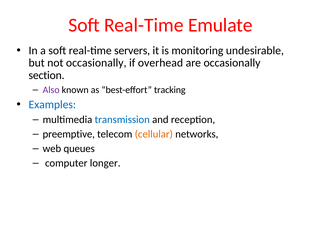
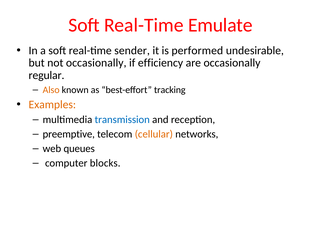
servers: servers -> sender (132, 50)
monitoring: monitoring -> performed (197, 50)
overhead: overhead -> efficiency (161, 63)
section: section -> regular (47, 75)
Also colour: purple -> orange (51, 90)
Examples colour: blue -> orange (52, 104)
longer: longer -> blocks (105, 163)
